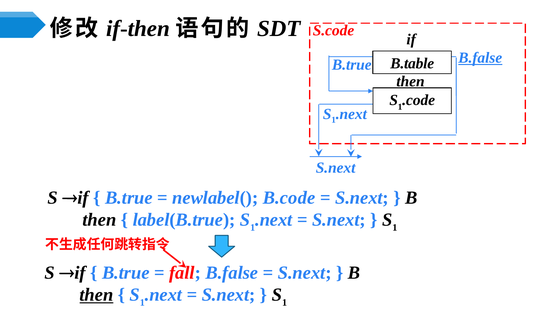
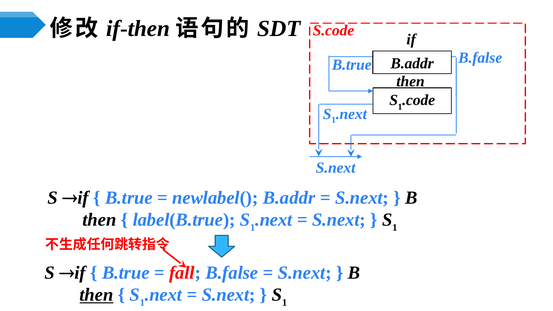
B.table: B.table -> B.addr (412, 63)
B.false underline: present -> none (480, 58)
newlabel( B.code: B.code -> B.addr (289, 198)
